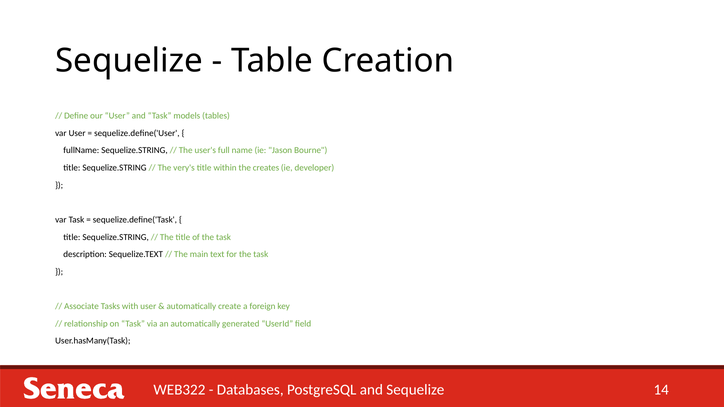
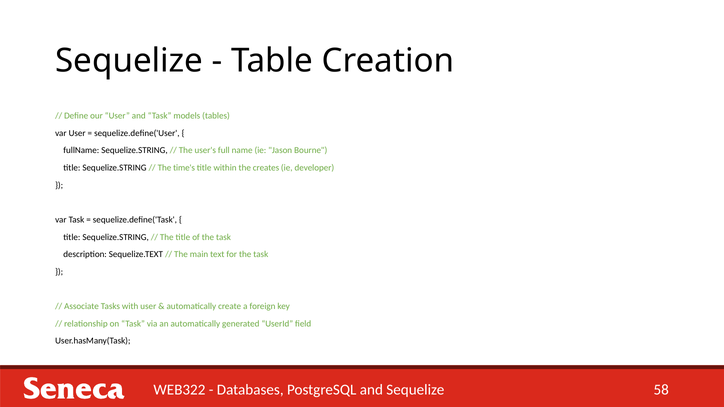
very's: very's -> time's (184, 168)
14: 14 -> 58 (661, 390)
